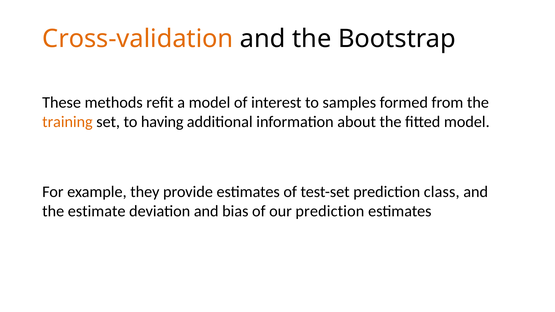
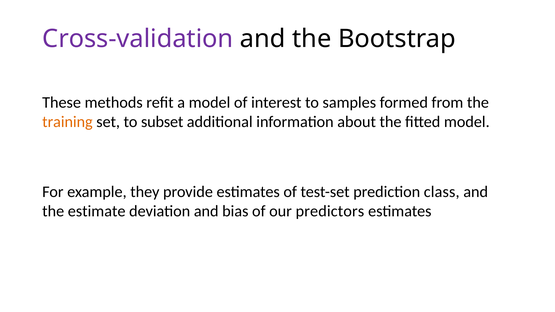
Cross-validation colour: orange -> purple (138, 39)
having: having -> subset (162, 122)
our prediction: prediction -> predictors (330, 211)
